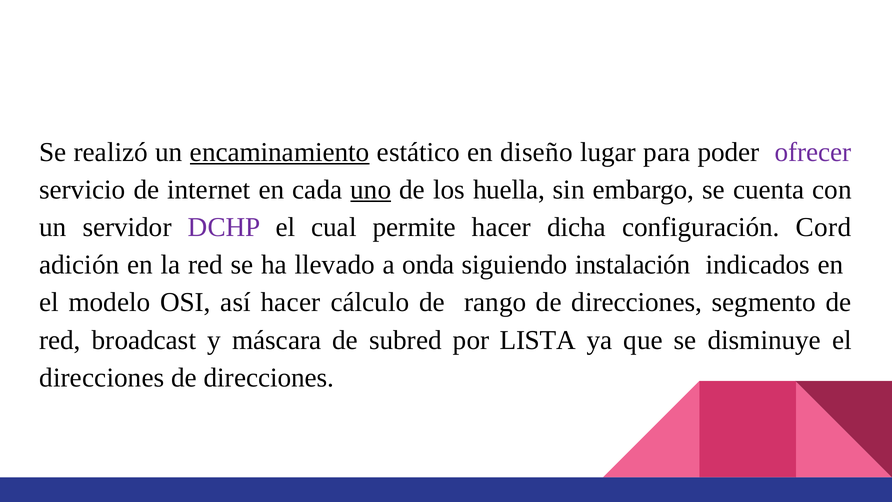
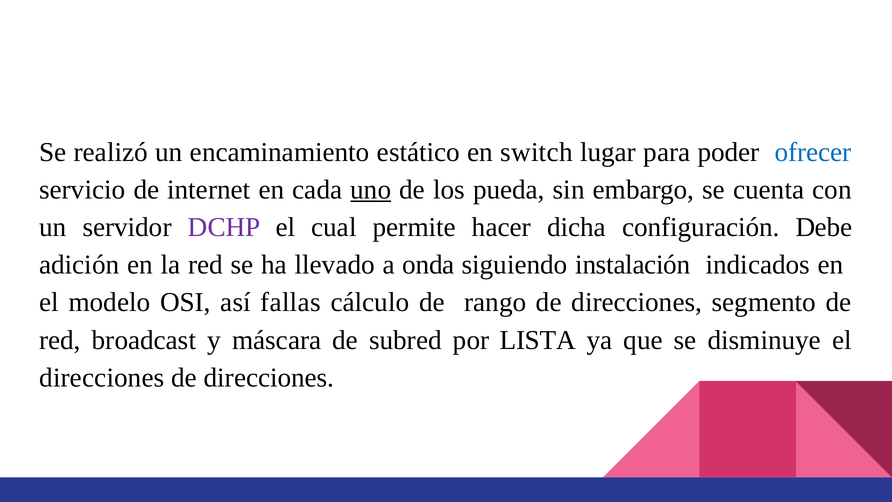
encaminamiento underline: present -> none (280, 152)
diseño: diseño -> switch (537, 152)
ofrecer colour: purple -> blue (813, 152)
huella: huella -> pueda (509, 190)
Cord: Cord -> Debe (824, 227)
así hacer: hacer -> fallas (291, 302)
